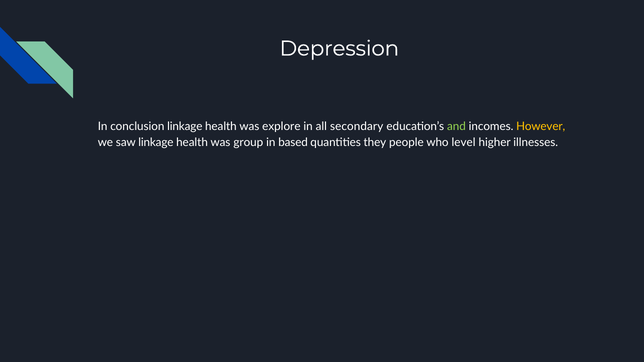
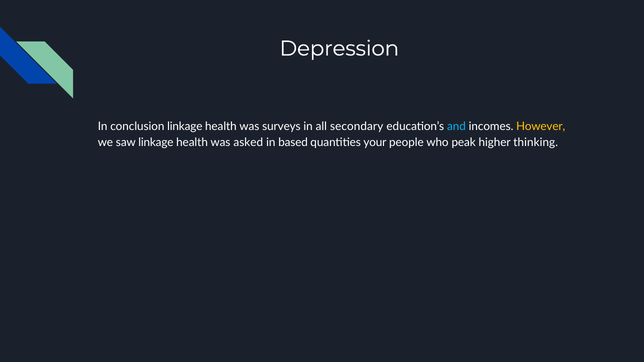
explore: explore -> surveys (281, 127)
and colour: light green -> light blue (456, 127)
group: group -> asked (248, 143)
they: they -> your (375, 143)
level: level -> peak (464, 143)
illnesses: illnesses -> thinking (536, 143)
